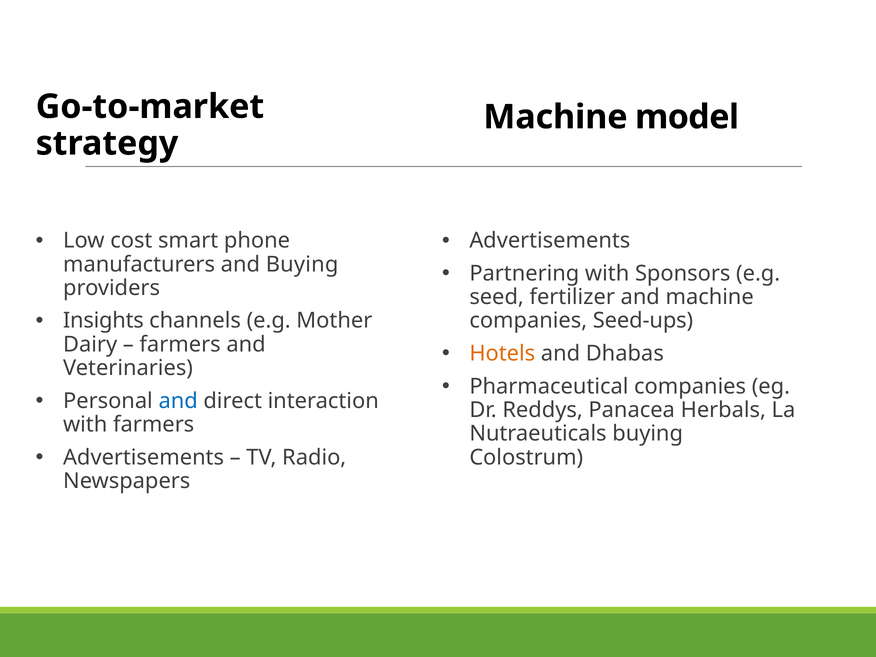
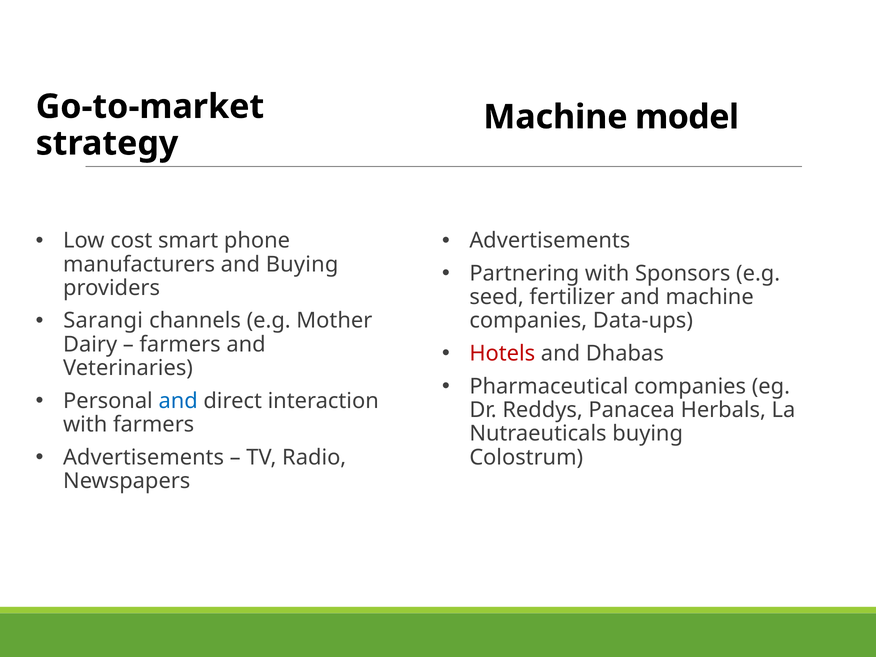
Insights: Insights -> Sarangi (103, 321)
Seed-ups: Seed-ups -> Data-ups (643, 321)
Hotels colour: orange -> red (502, 354)
